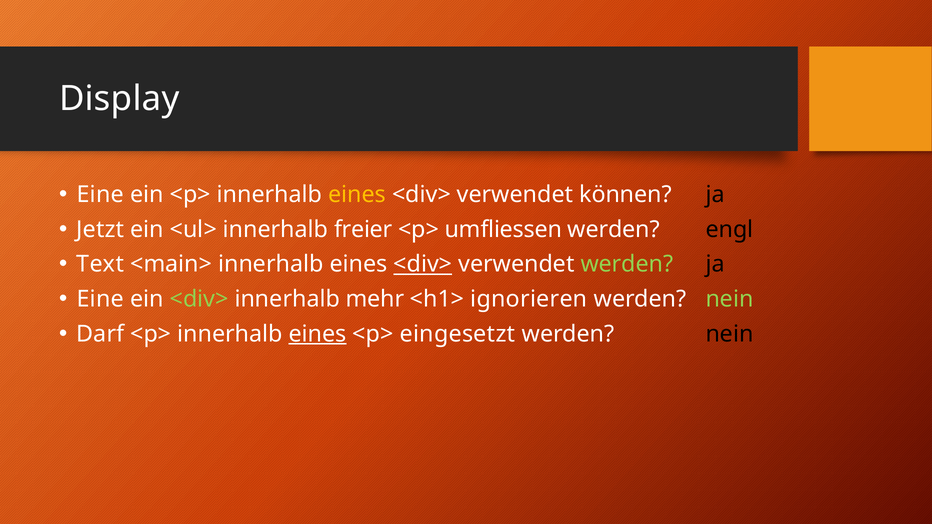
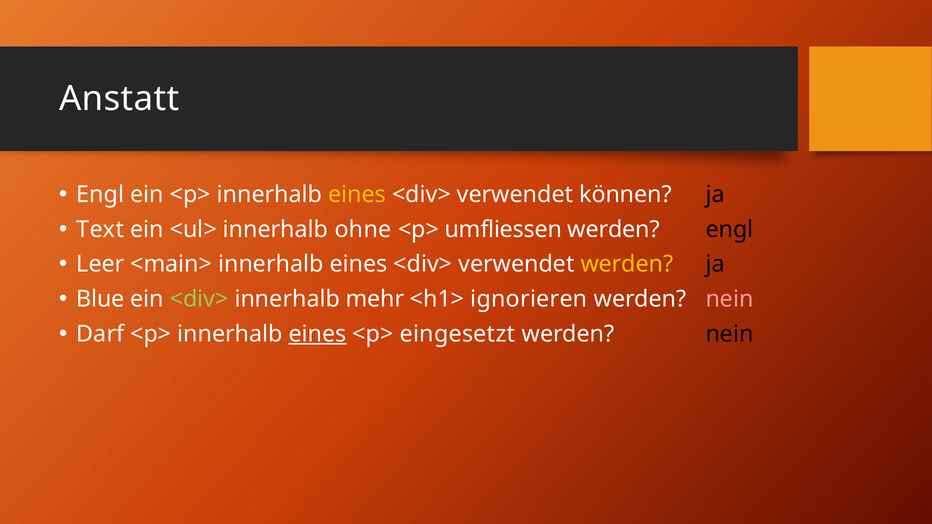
Display: Display -> Anstatt (119, 99)
Eine: Eine -> Engl (100, 195)
Jetzt: Jetzt -> Text (100, 229)
freier: freier -> ohne (363, 229)
Text: Text -> Leer (100, 264)
<div> underline: present -> none (423, 264)
werden colour: light green -> yellow (627, 264)
Eine: Eine -> Blue (100, 299)
nein colour: light green -> pink (730, 299)
